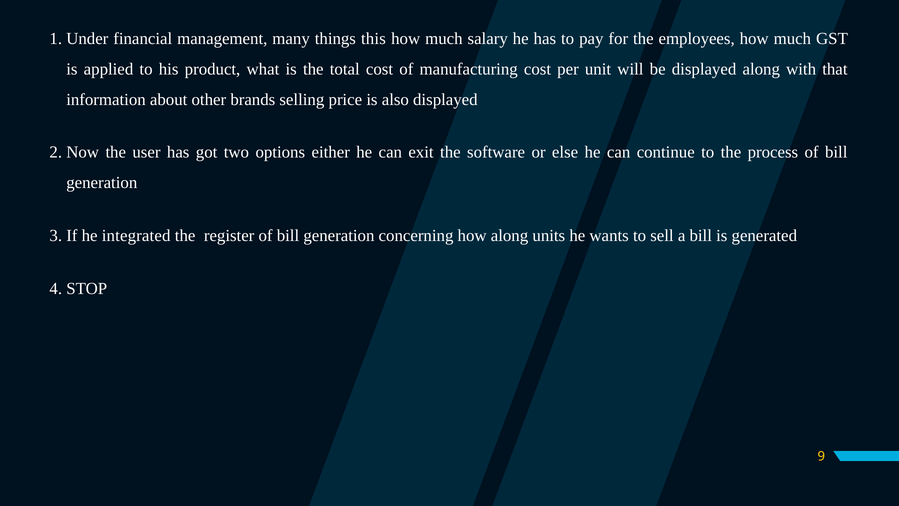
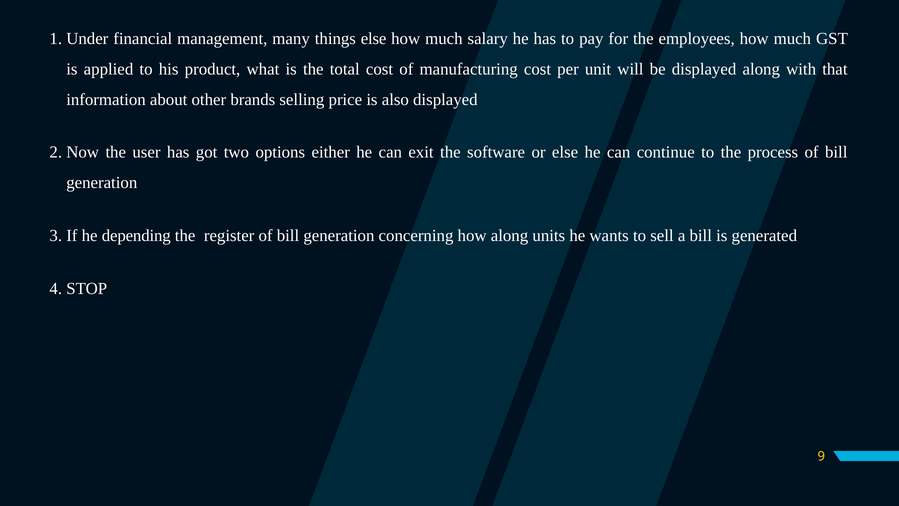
things this: this -> else (374, 39)
integrated: integrated -> depending (136, 235)
